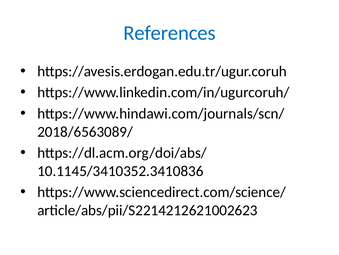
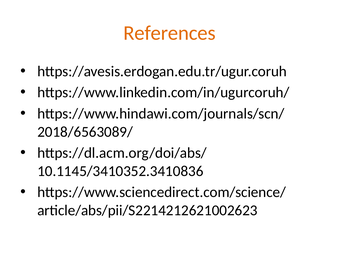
References colour: blue -> orange (170, 33)
